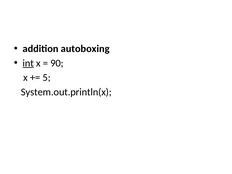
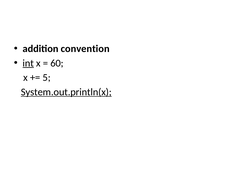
autoboxing: autoboxing -> convention (85, 49)
90: 90 -> 60 (57, 63)
System.out.println(x underline: none -> present (66, 92)
